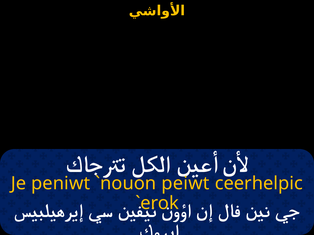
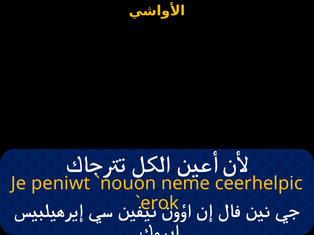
peiwt: peiwt -> neme (186, 184)
